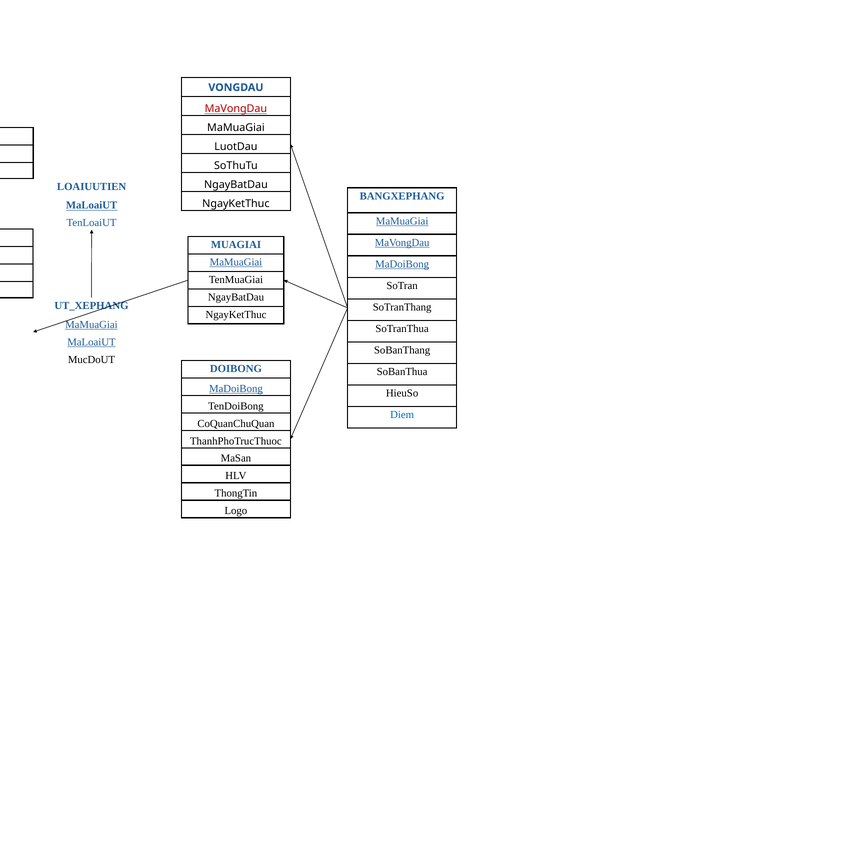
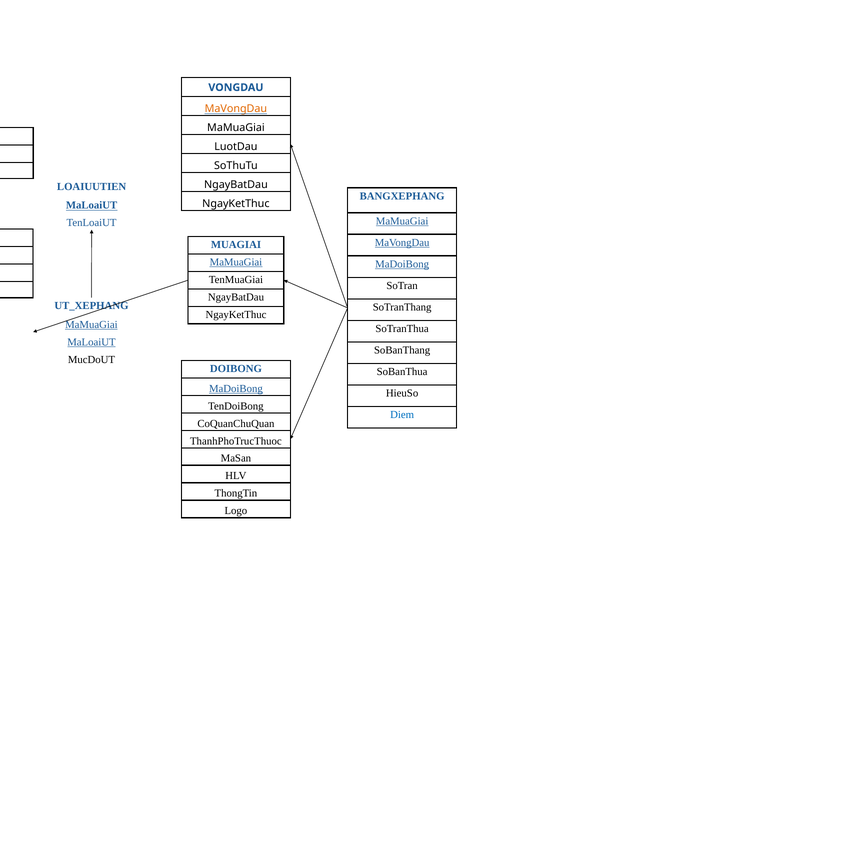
MaVongDau colour: red -> orange (236, 109)
